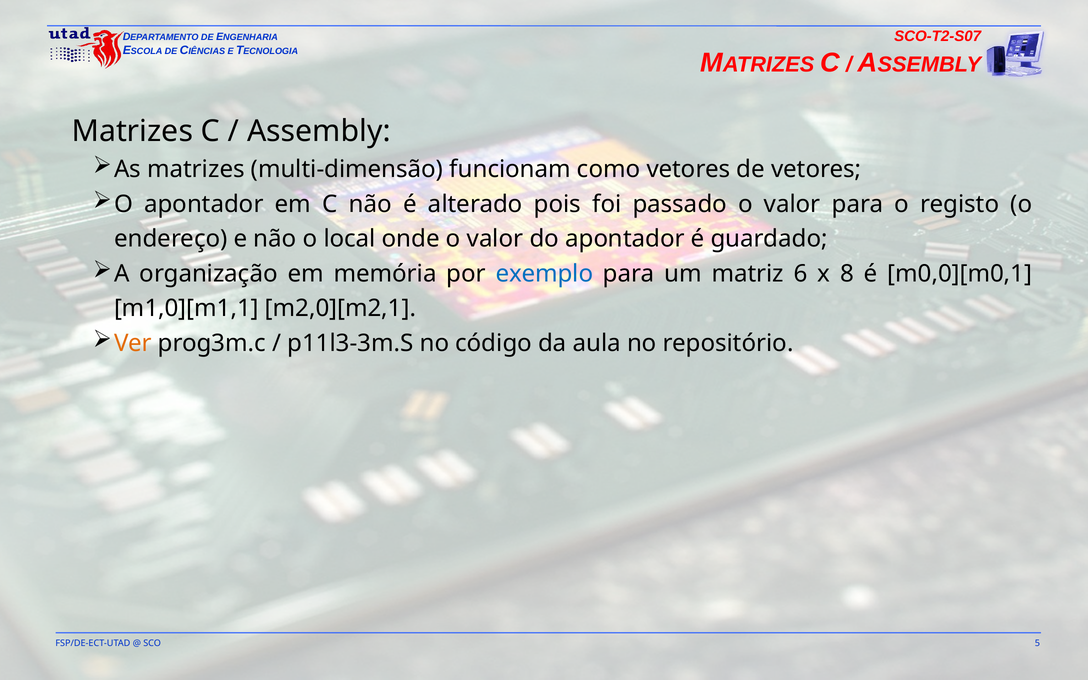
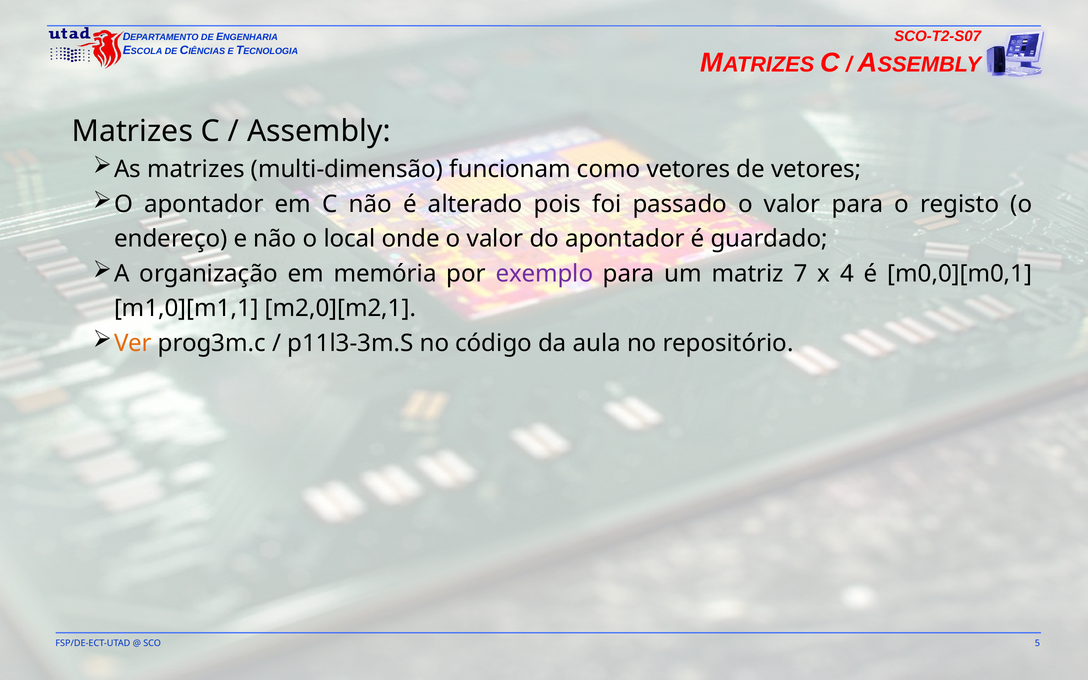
exemplo colour: blue -> purple (545, 274)
6: 6 -> 7 (801, 274)
8: 8 -> 4 (847, 274)
